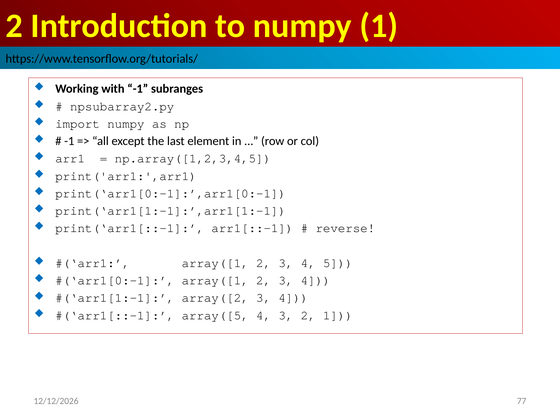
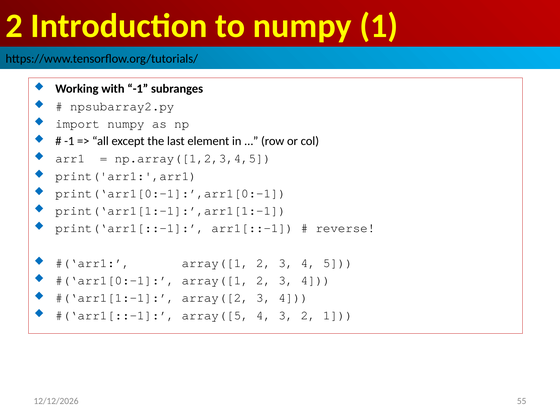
77: 77 -> 55 (522, 401)
